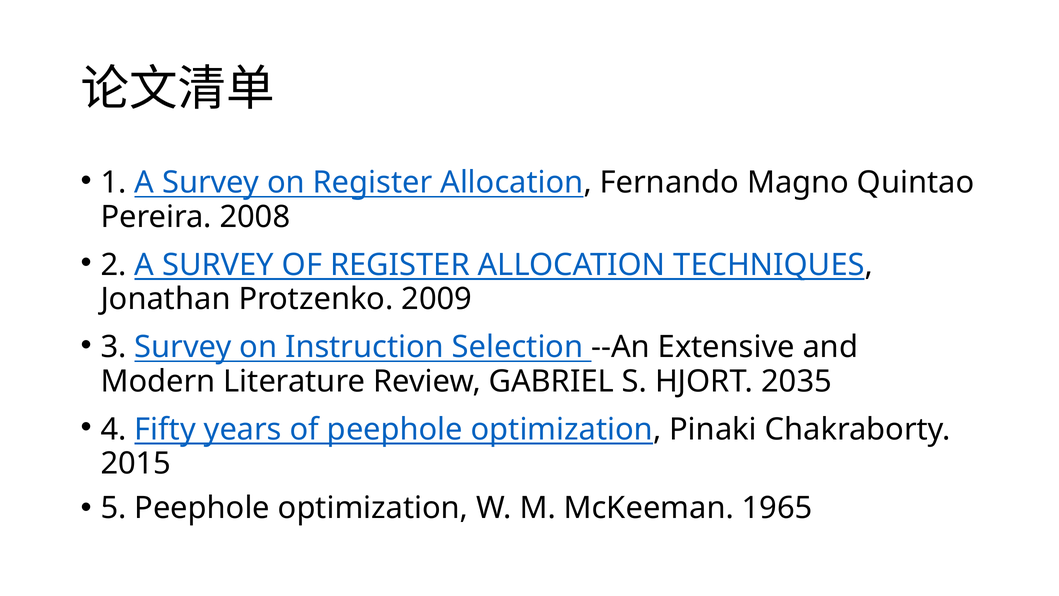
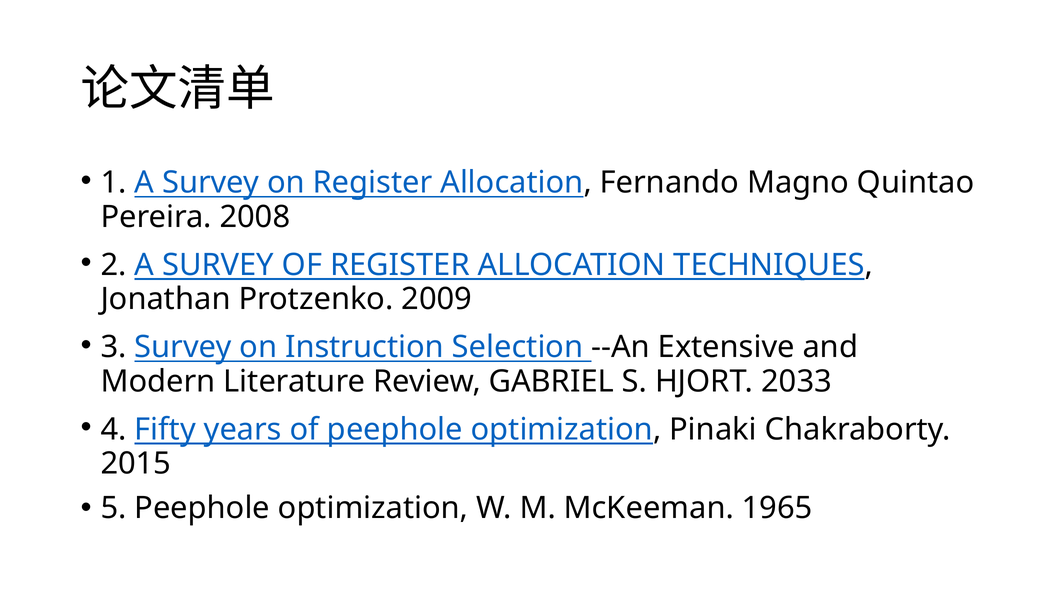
2035: 2035 -> 2033 (797, 381)
